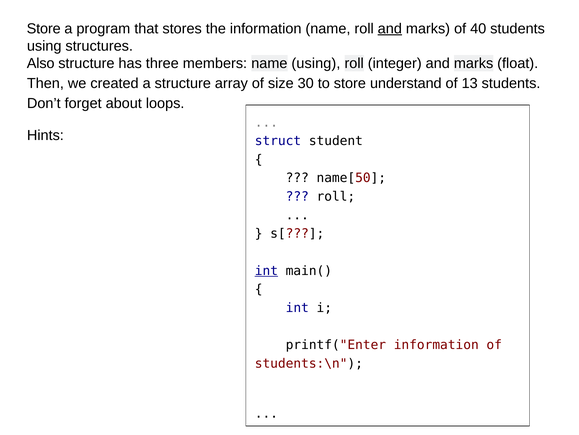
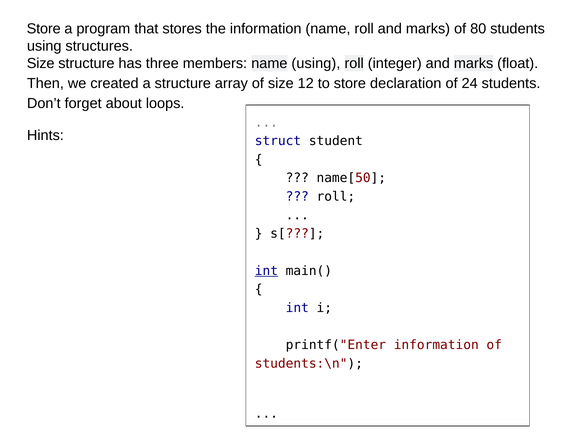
and underline: present -> none (390, 29)
40: 40 -> 80 (478, 29)
Also: Also -> Size (41, 63)
30: 30 -> 12 (306, 83)
understand: understand -> declaration (406, 83)
13: 13 -> 24 (470, 83)
